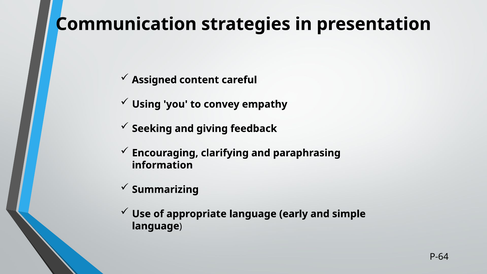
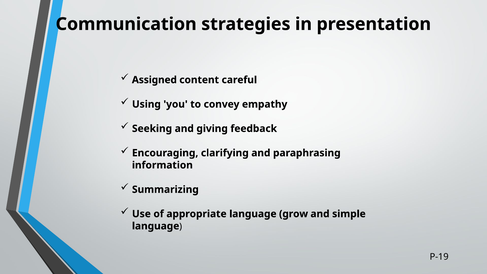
early: early -> grow (294, 214)
P-64: P-64 -> P-19 (439, 257)
